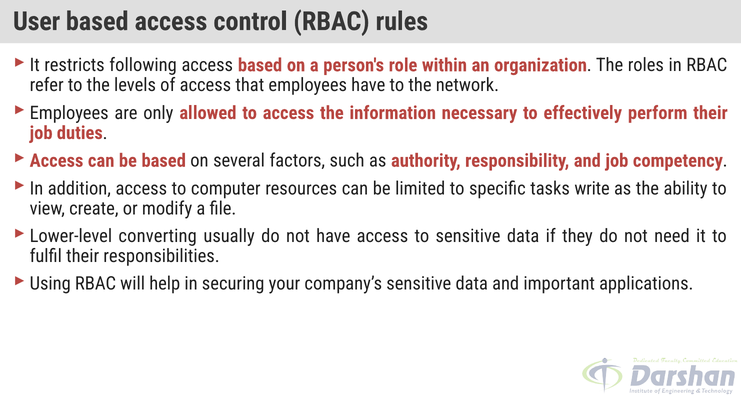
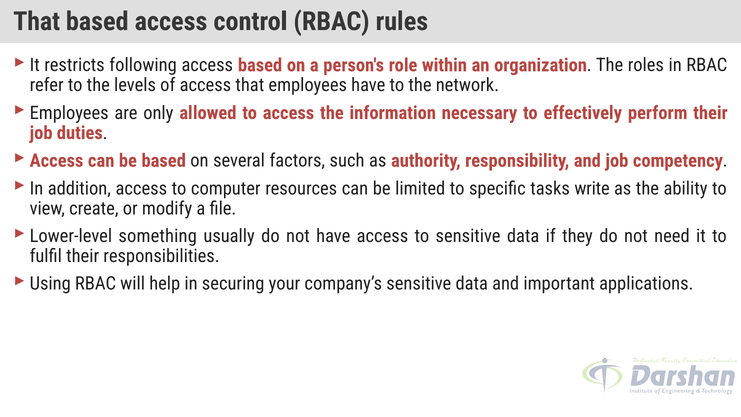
User: User -> That (37, 21)
converting: converting -> something (158, 236)
